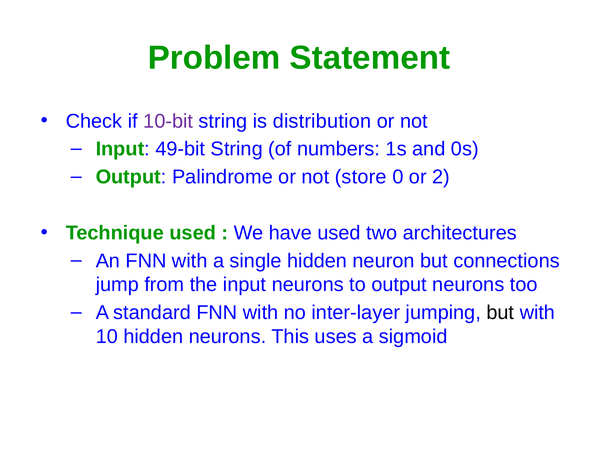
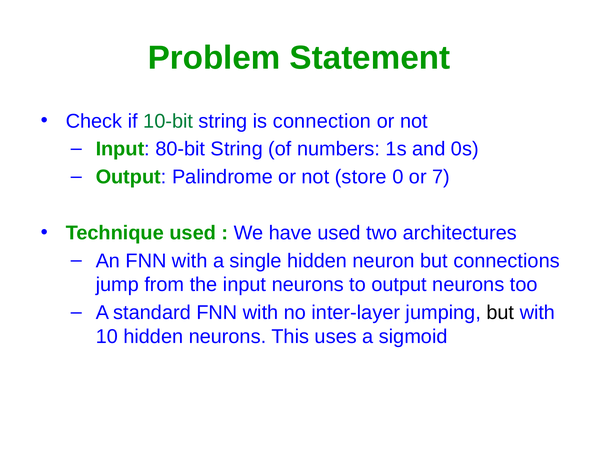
10-bit colour: purple -> green (168, 121)
distribution: distribution -> connection (322, 121)
49-bit: 49-bit -> 80-bit (180, 149)
2: 2 -> 7 (441, 177)
